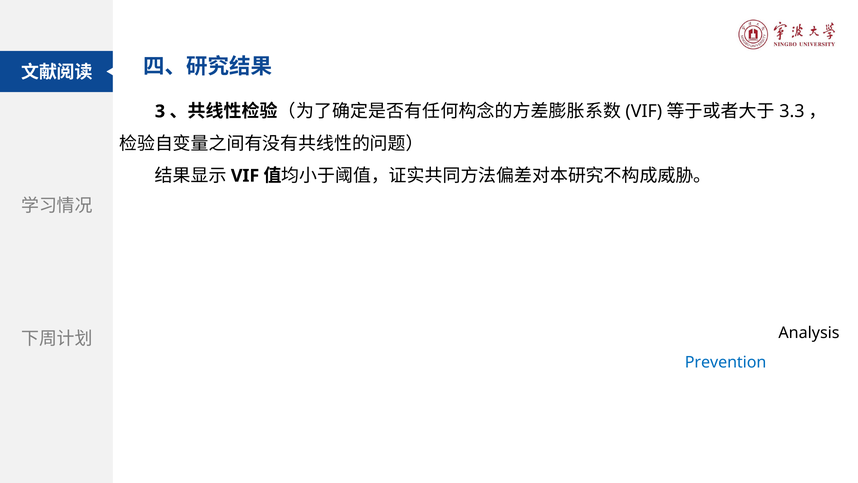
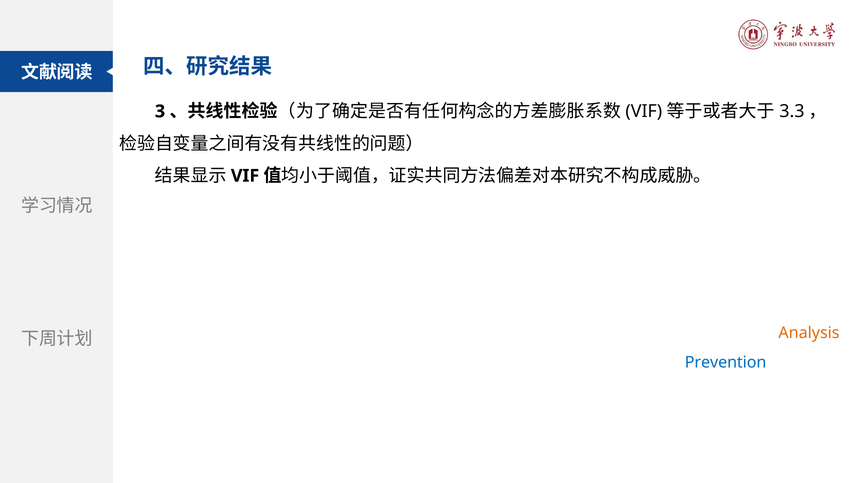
Analysis colour: black -> orange (809, 333)
